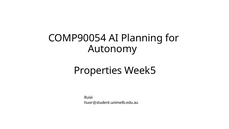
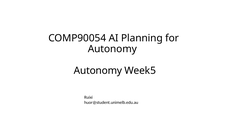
Properties: Properties -> Autonomy (98, 70)
